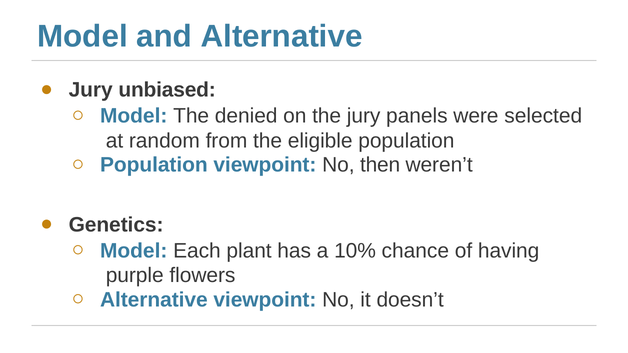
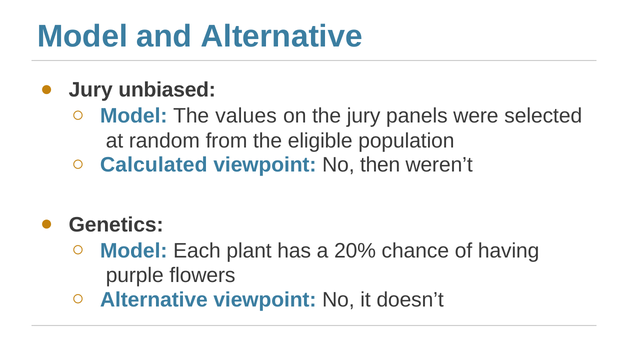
denied: denied -> values (246, 116)
Population: Population -> Calculated (154, 165)
10%: 10% -> 20% (355, 251)
